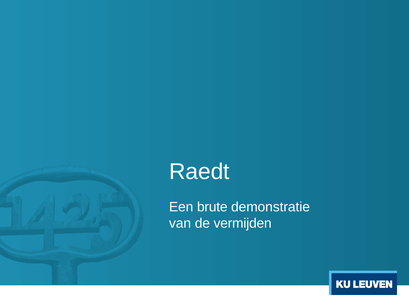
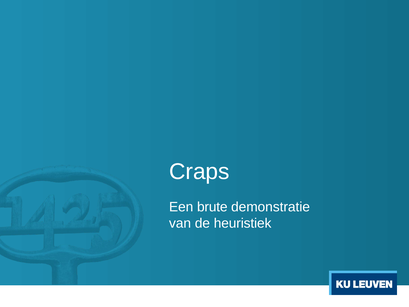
Raedt: Raedt -> Craps (199, 172)
vermijden: vermijden -> heuristiek (243, 223)
